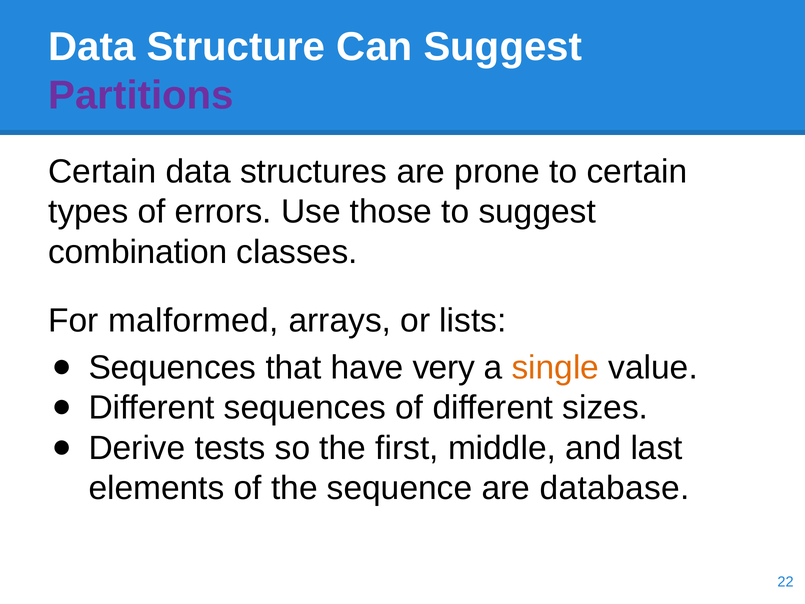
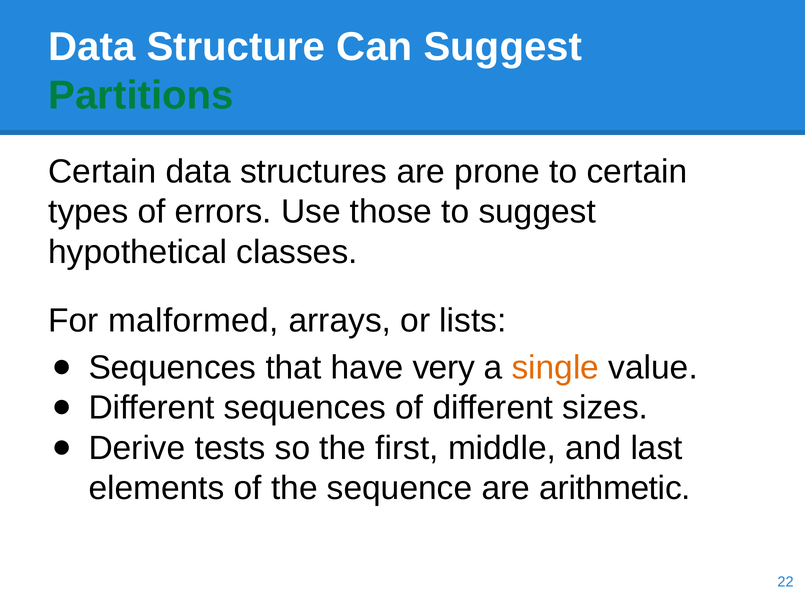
Partitions colour: purple -> green (141, 95)
combination: combination -> hypothetical (138, 252)
database: database -> arithmetic (615, 488)
